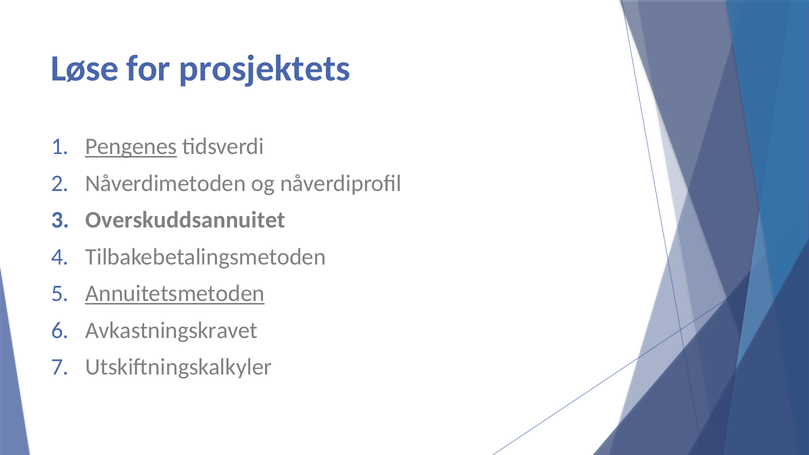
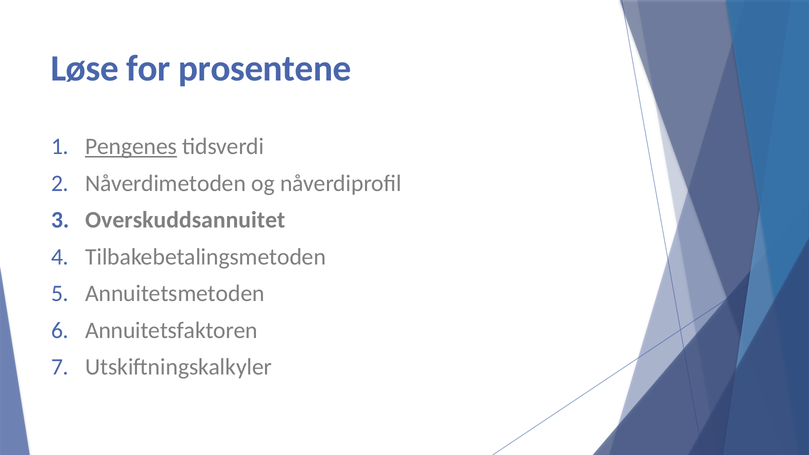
prosjektets: prosjektets -> prosentene (265, 68)
Annuitetsmetoden underline: present -> none (175, 294)
Avkastningskravet: Avkastningskravet -> Annuitetsfaktoren (171, 330)
